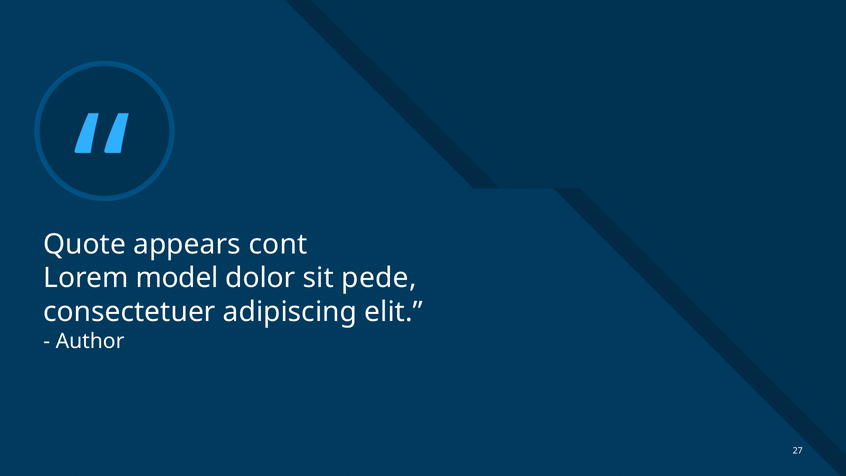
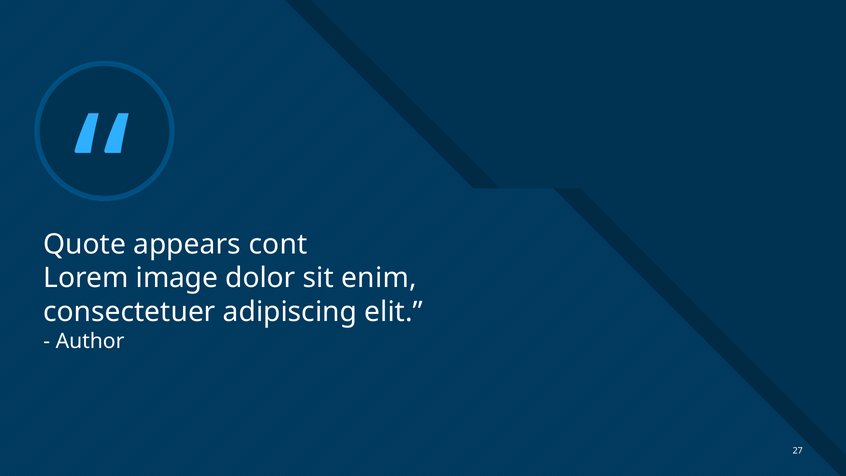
model: model -> image (177, 278)
pede: pede -> enim (379, 278)
